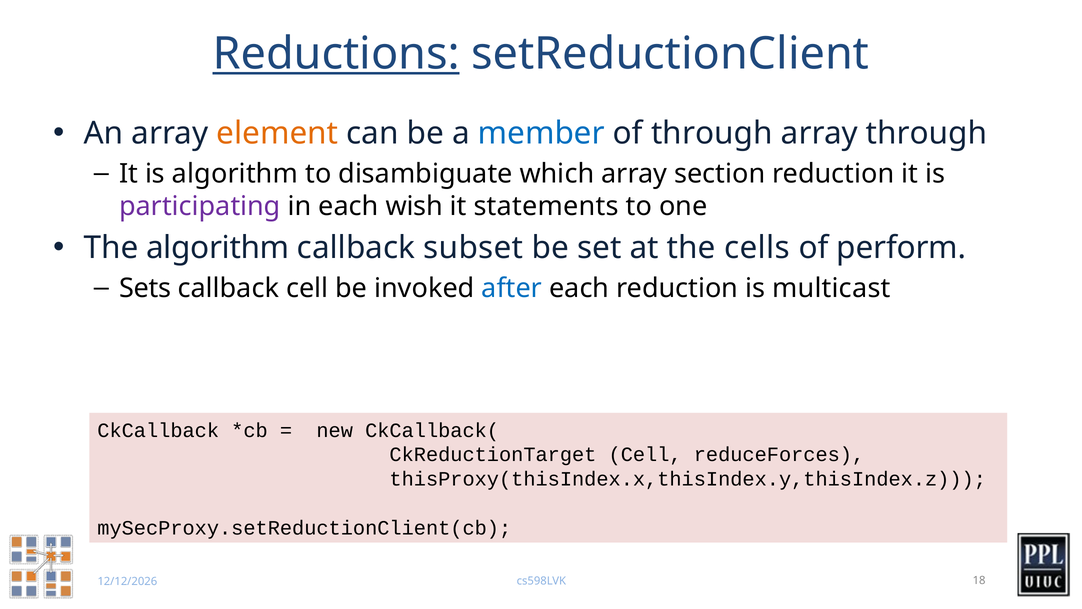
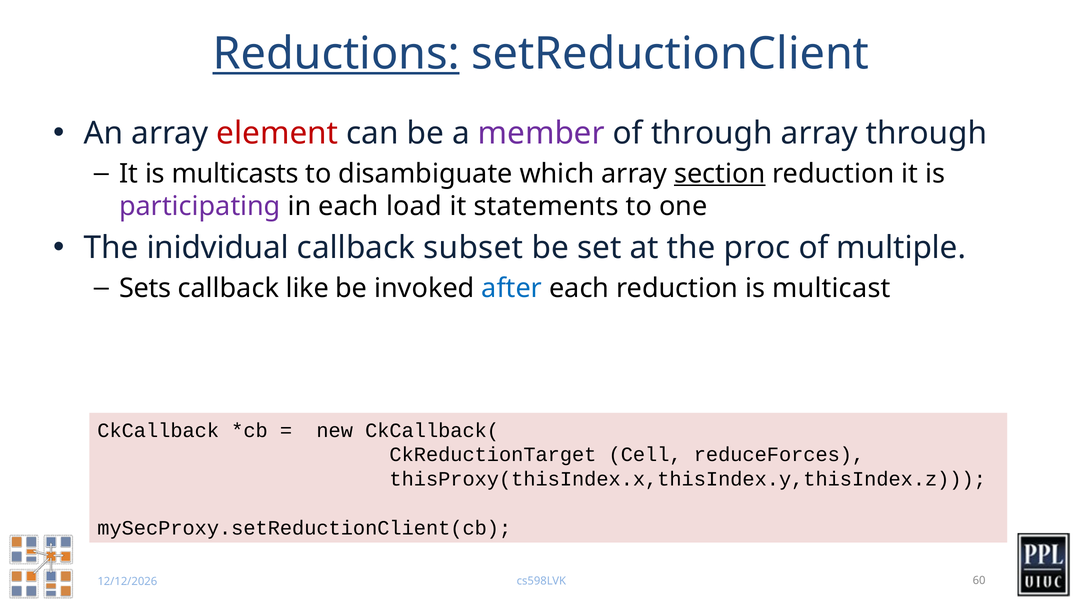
element colour: orange -> red (277, 133)
member colour: blue -> purple (541, 133)
is algorithm: algorithm -> multicasts (235, 174)
section underline: none -> present (720, 174)
wish: wish -> load (414, 206)
The algorithm: algorithm -> inidvidual (218, 248)
cells: cells -> proc (757, 248)
perform: perform -> multiple (901, 248)
callback cell: cell -> like (307, 288)
18: 18 -> 60 (979, 580)
